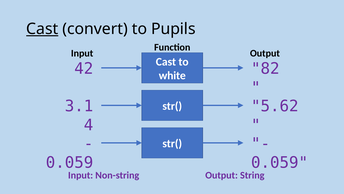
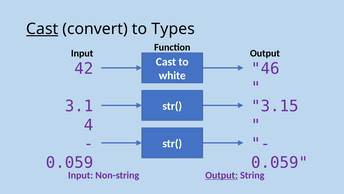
Pupils: Pupils -> Types (173, 29)
82: 82 -> 46 (265, 68)
5.62: 5.62 -> 3.15 (275, 106)
Output underline: none -> present (222, 175)
